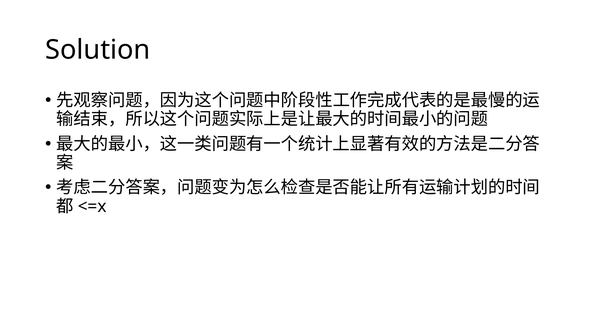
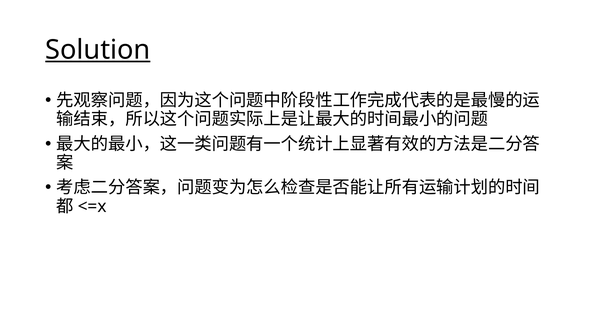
Solution underline: none -> present (98, 50)
